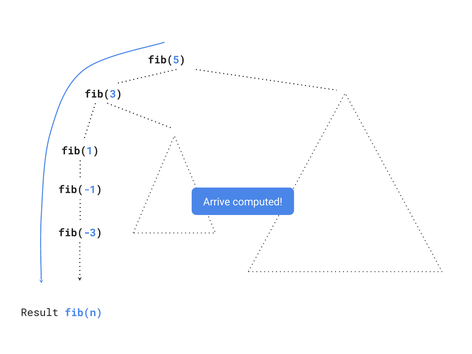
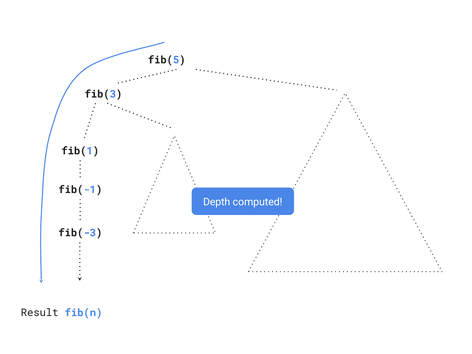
Arrive: Arrive -> Depth (217, 202)
